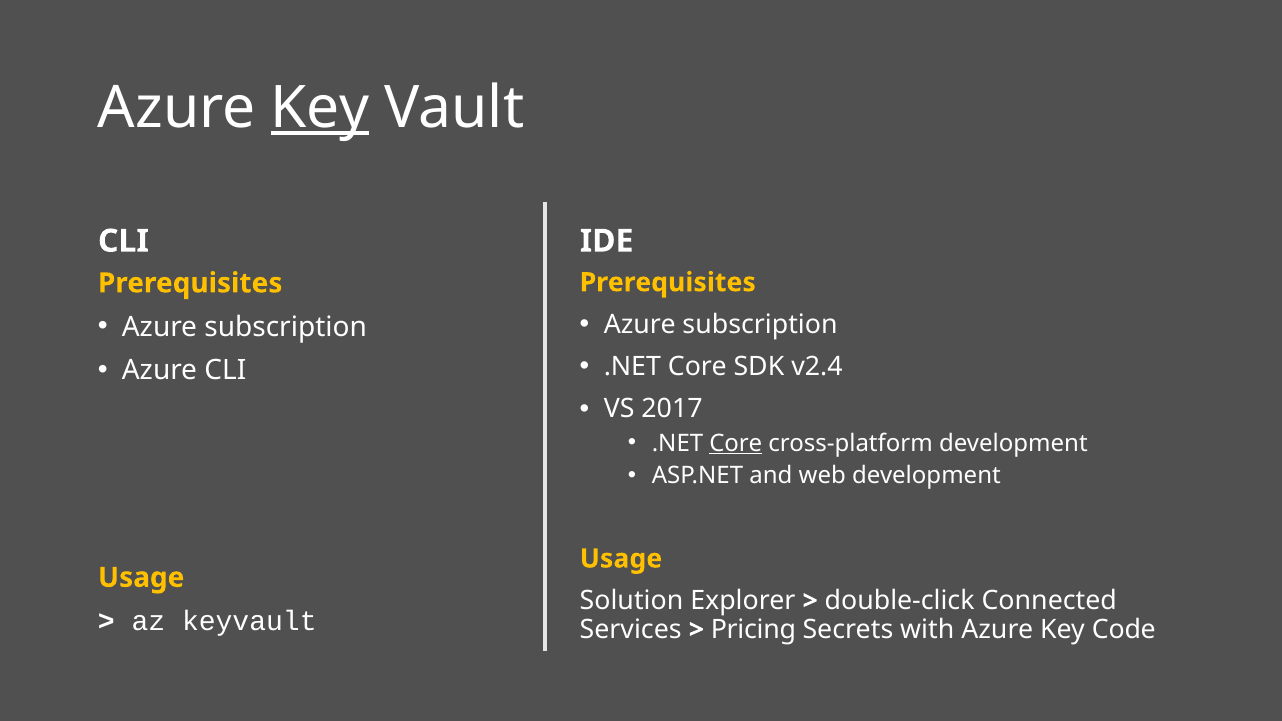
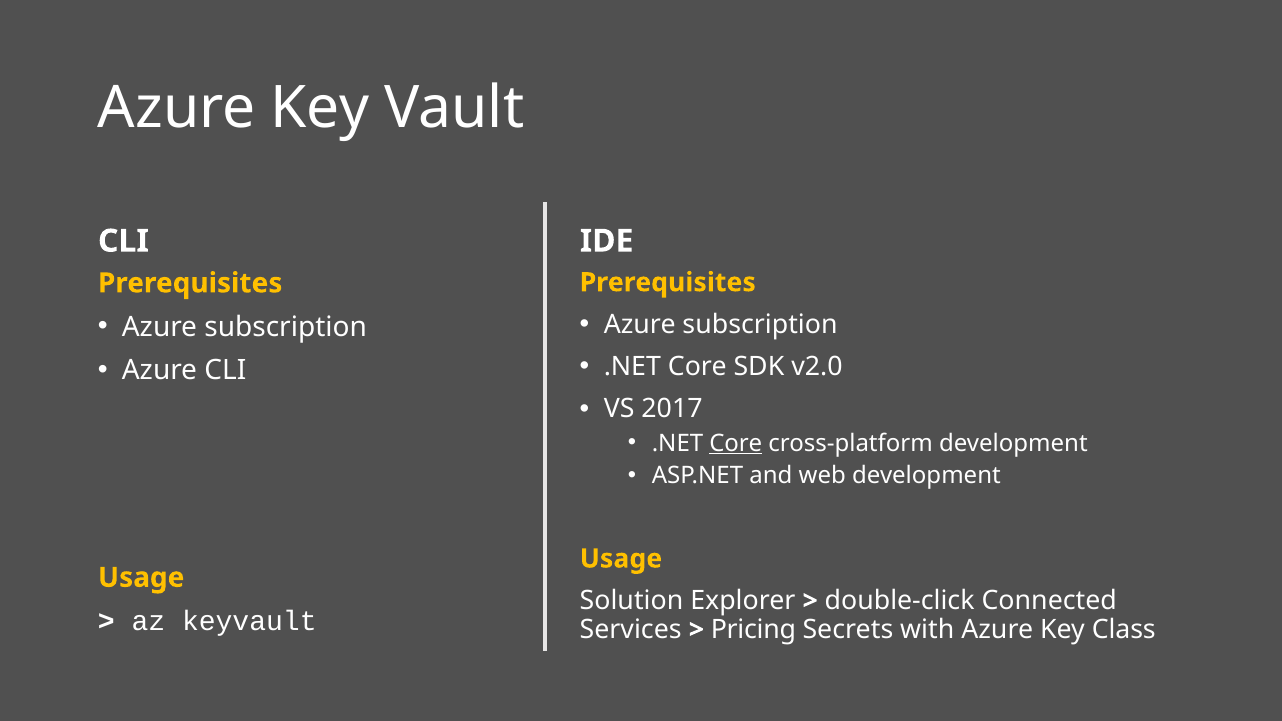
Key underline: present -> none (320, 108)
v2.4: v2.4 -> v2.0 (817, 367)
Code: Code -> Class (1124, 630)
